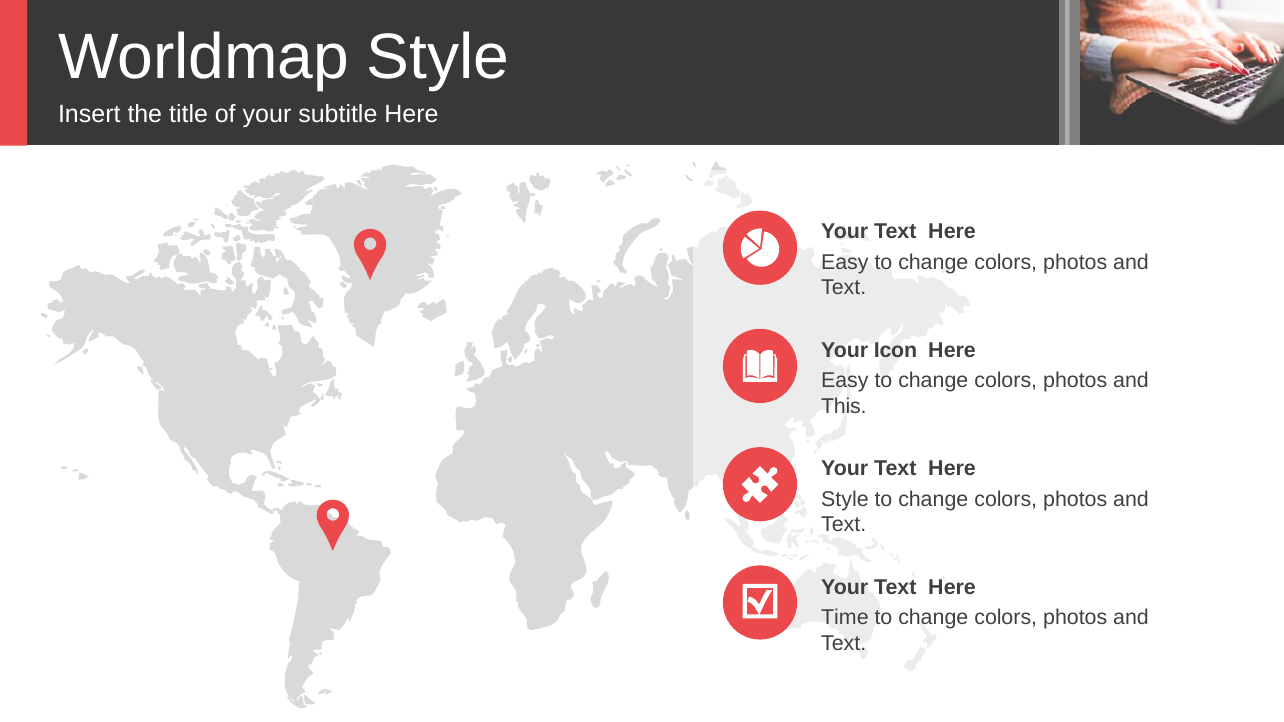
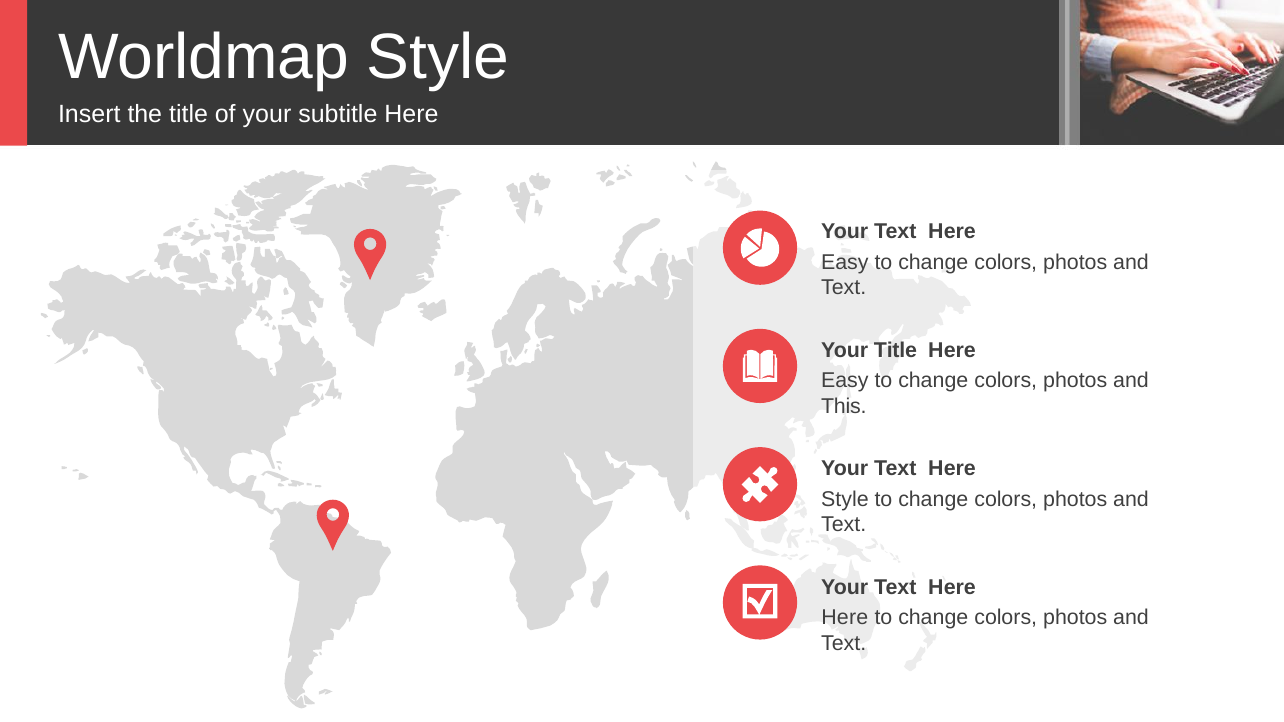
Your Icon: Icon -> Title (895, 350)
Time: Time -> Here (845, 618)
